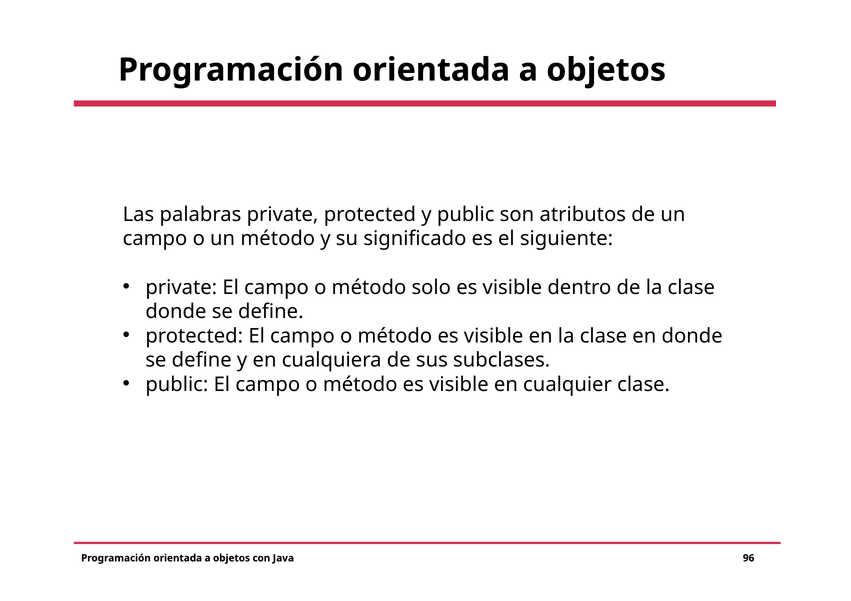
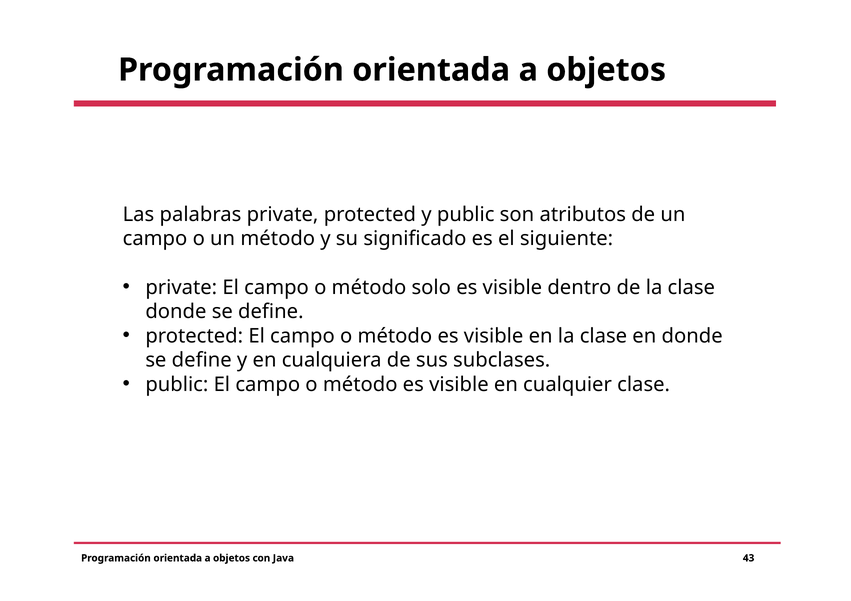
96: 96 -> 43 (749, 558)
